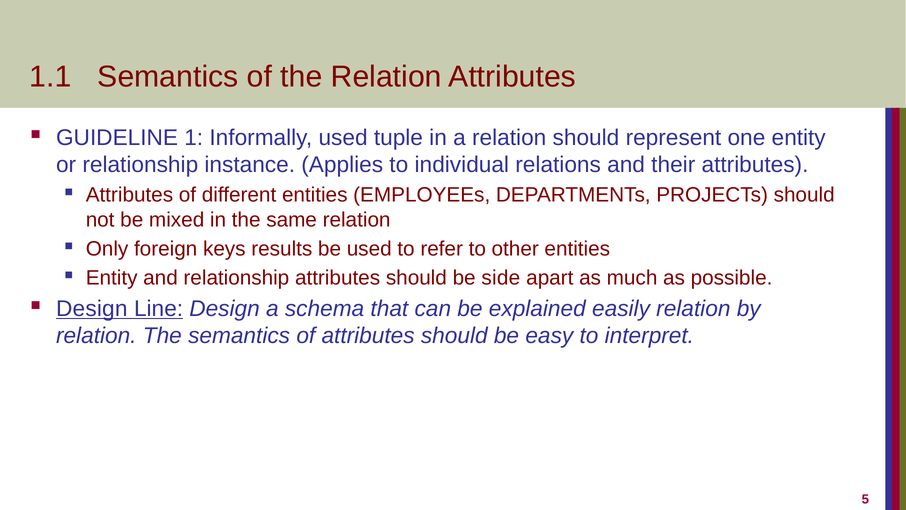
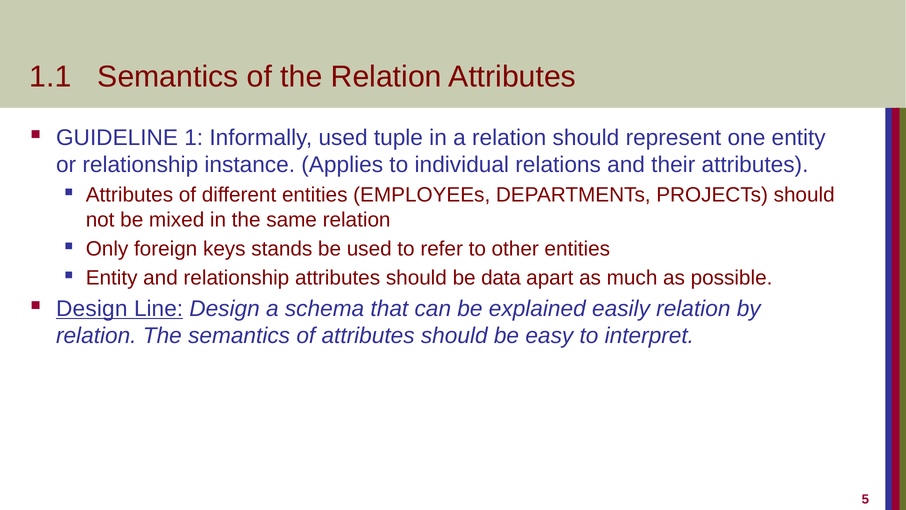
results: results -> stands (282, 249)
side: side -> data (501, 278)
